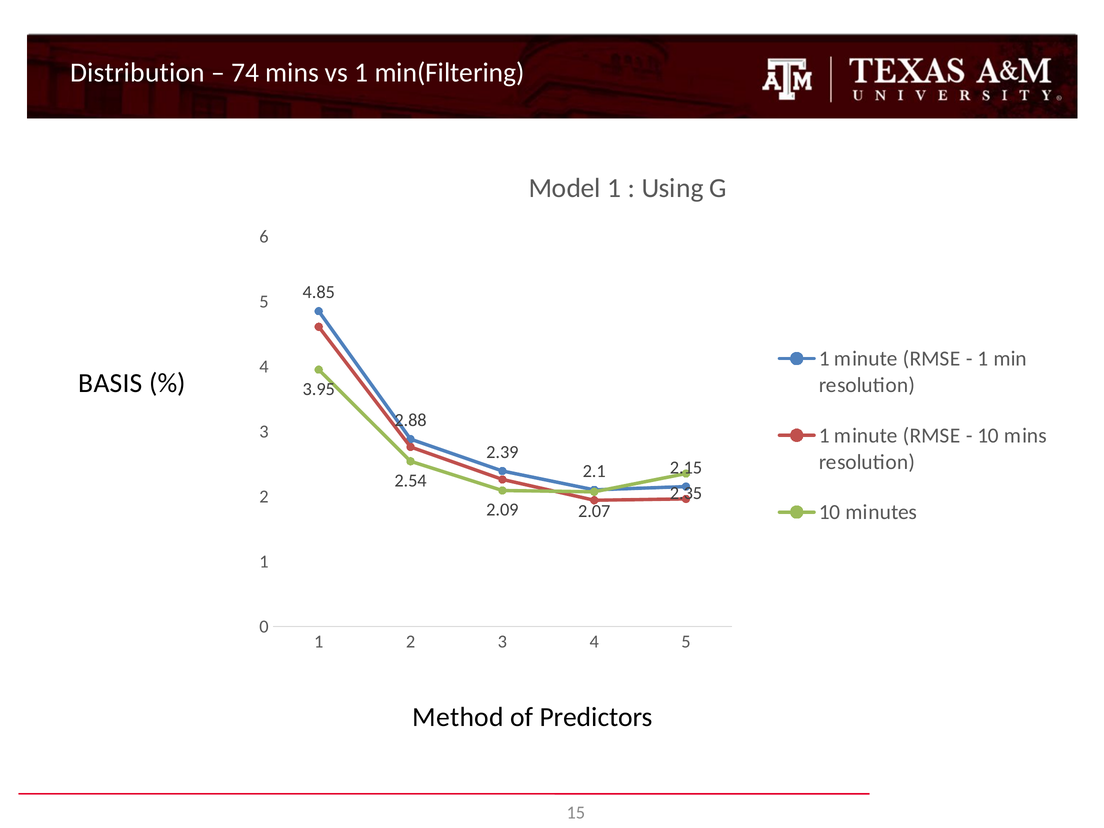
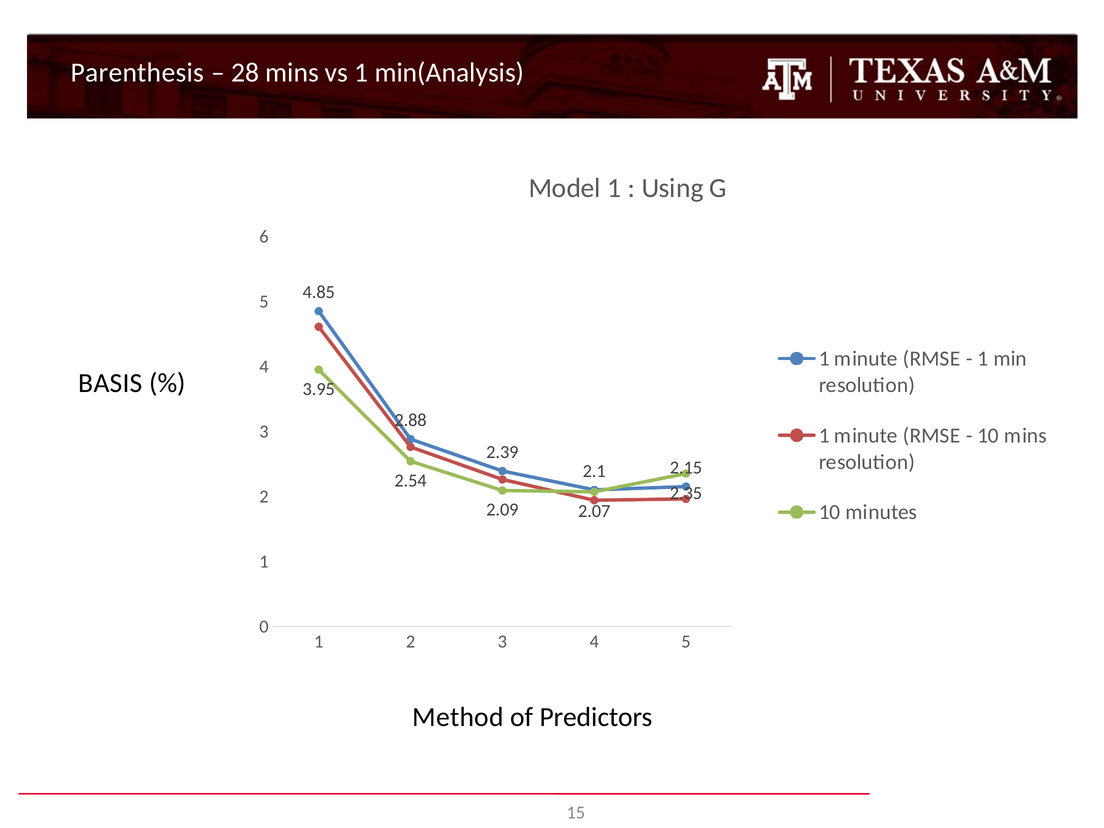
Distribution: Distribution -> Parenthesis (137, 72)
74: 74 -> 28 (245, 72)
min(Filtering: min(Filtering -> min(Analysis (449, 72)
